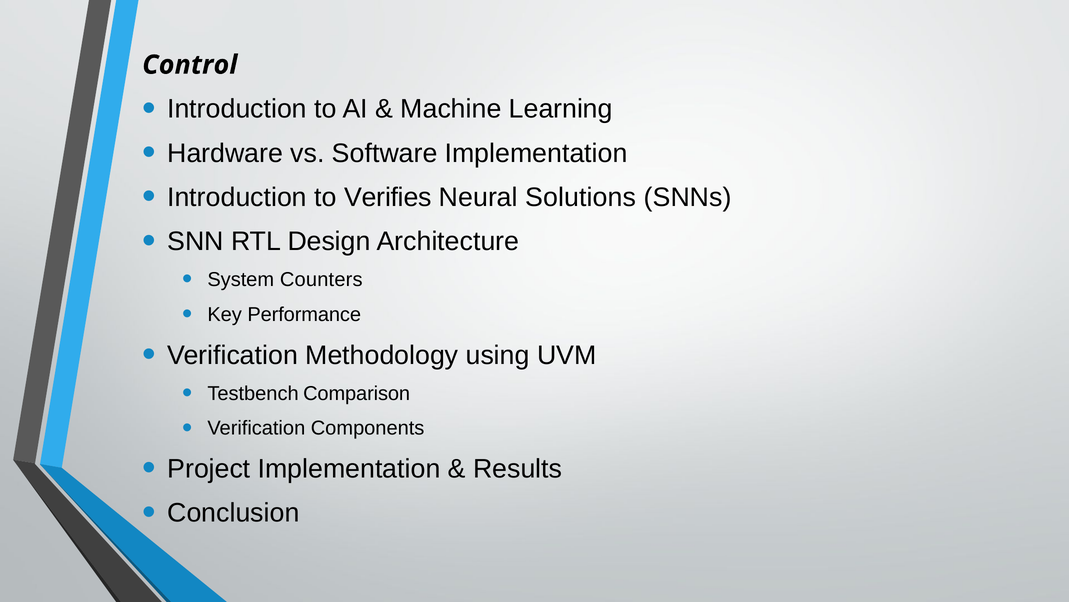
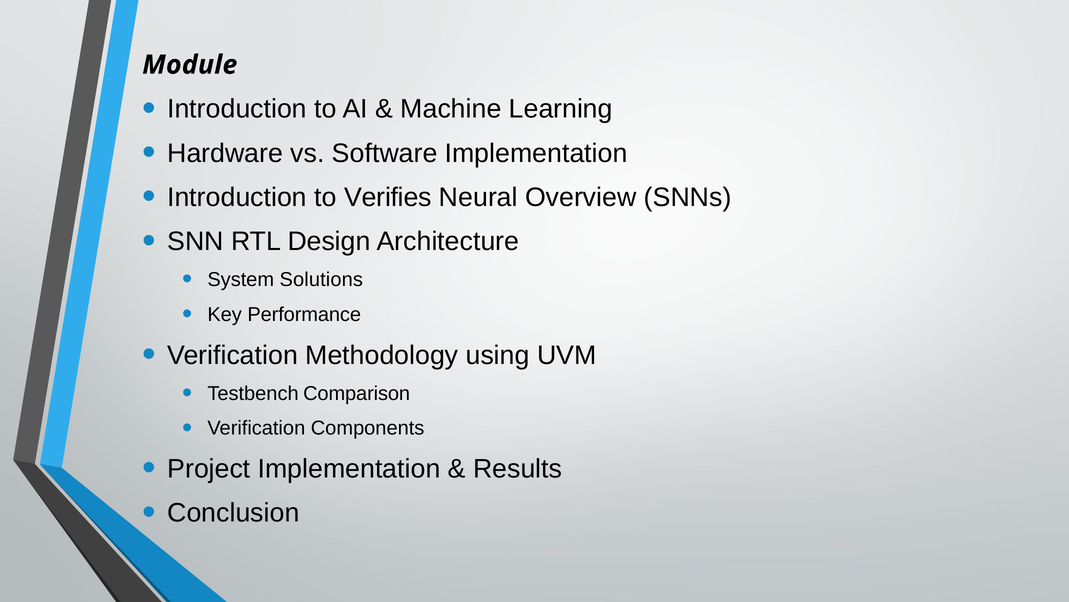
Control: Control -> Module (190, 65)
Solutions: Solutions -> Overview (581, 197)
Counters: Counters -> Solutions (321, 279)
